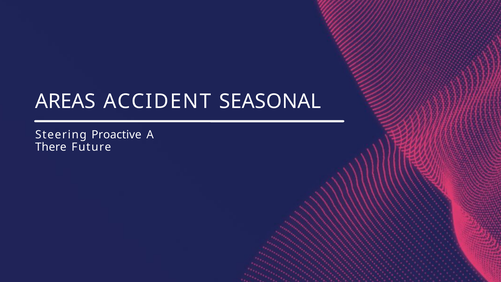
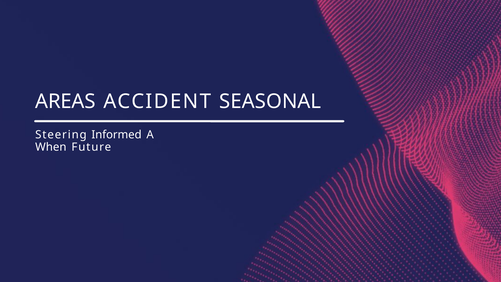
Proactive: Proactive -> Informed (117, 135)
There: There -> When (51, 147)
